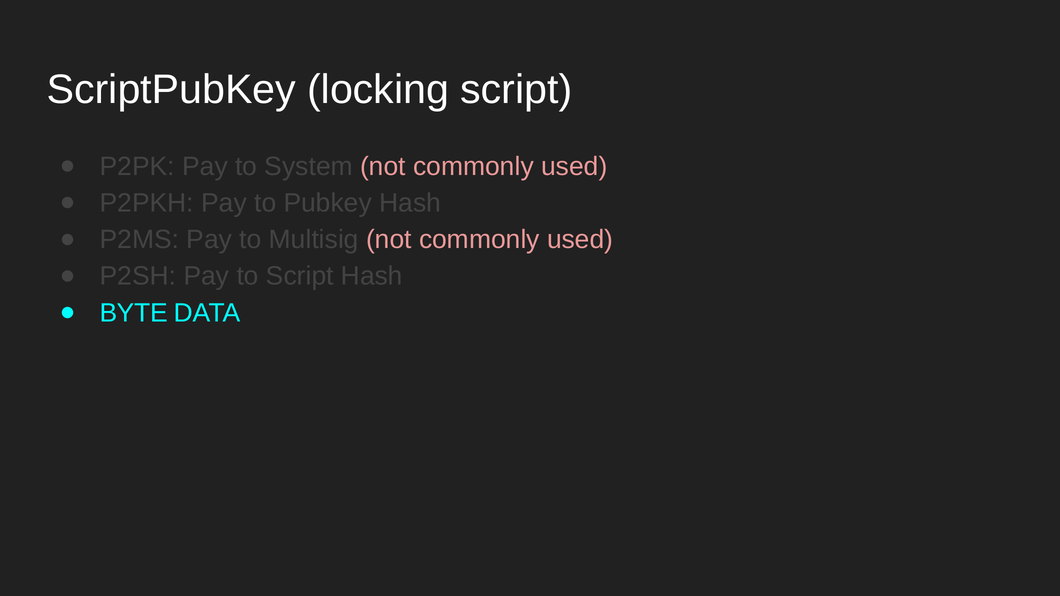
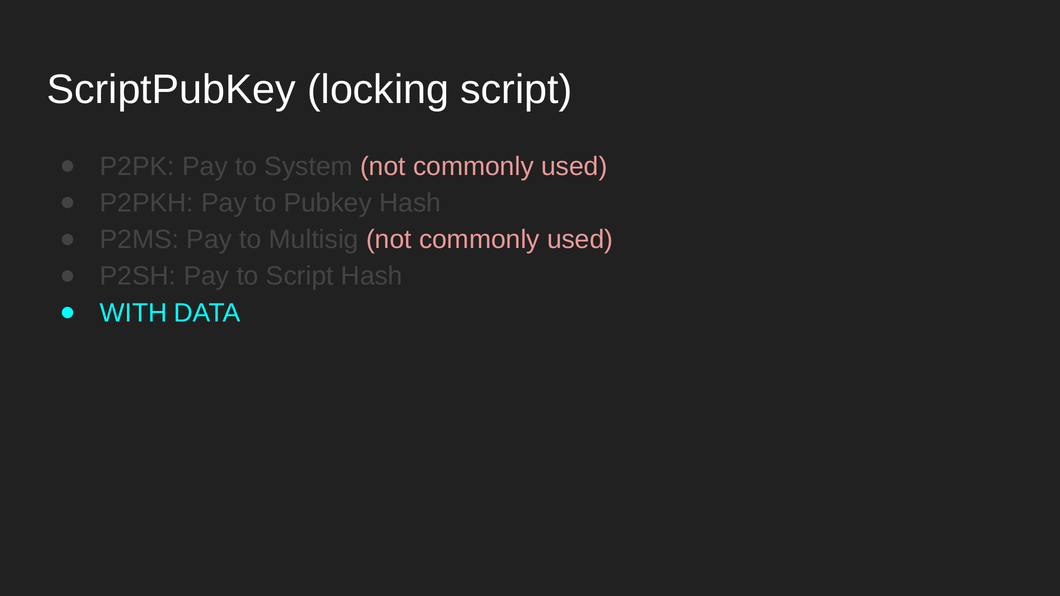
BYTE: BYTE -> WITH (134, 313)
